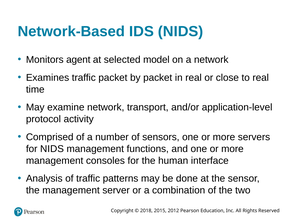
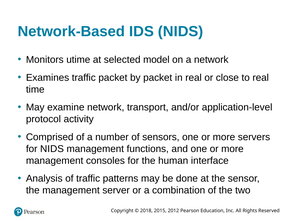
agent: agent -> utime (78, 60)
